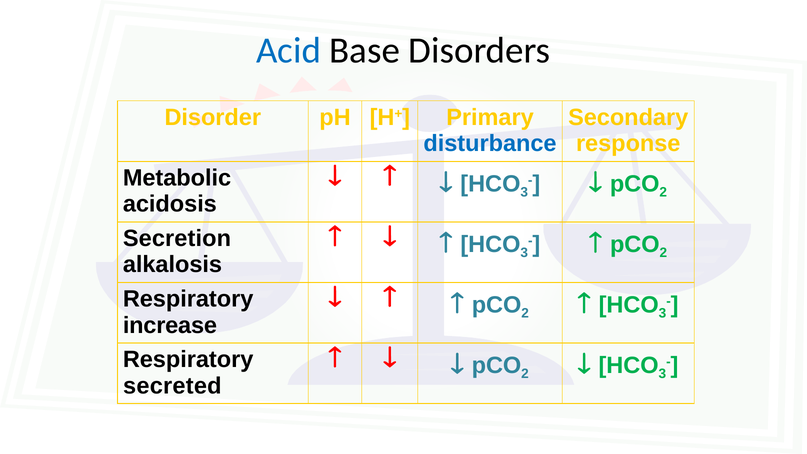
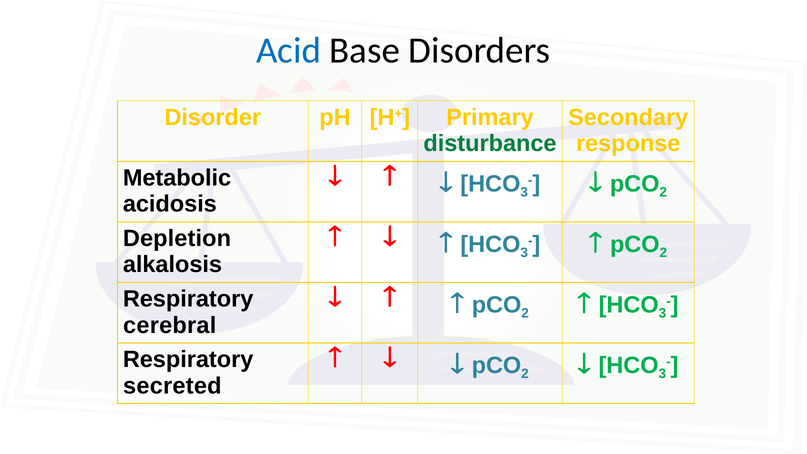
disturbance colour: blue -> green (490, 144)
Secretion: Secretion -> Depletion (177, 238)
increase: increase -> cerebral (170, 325)
